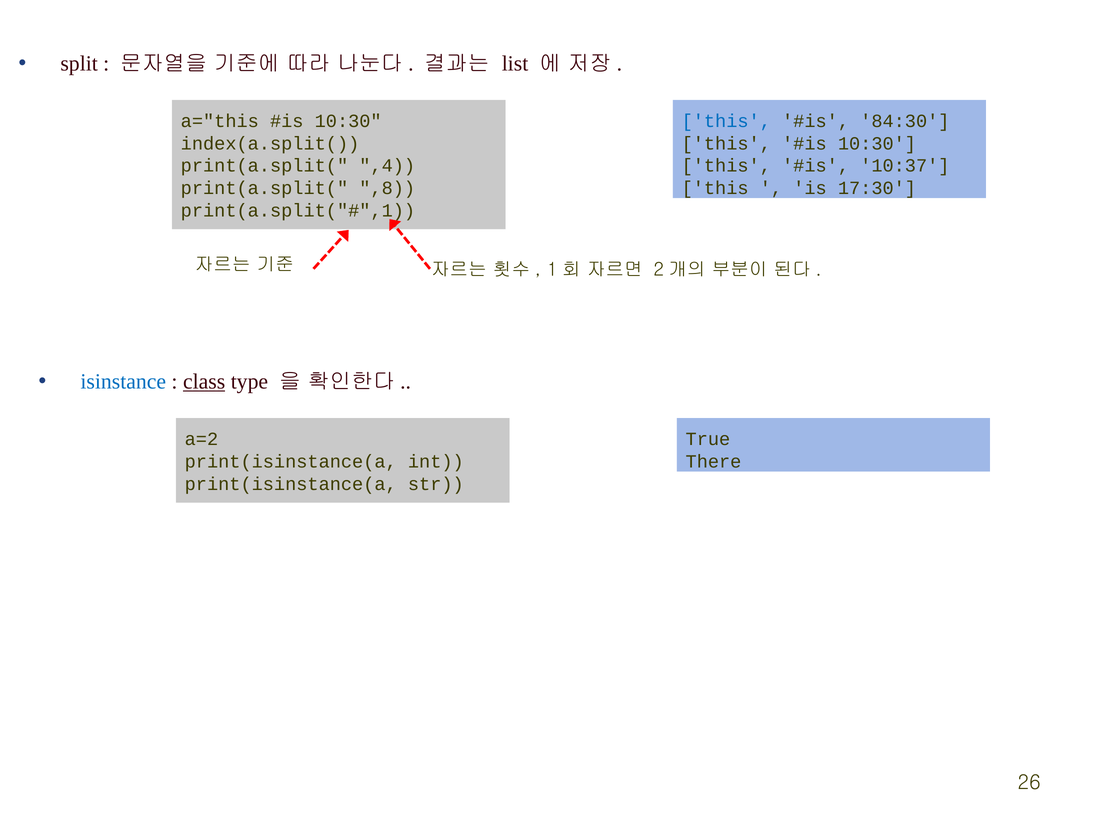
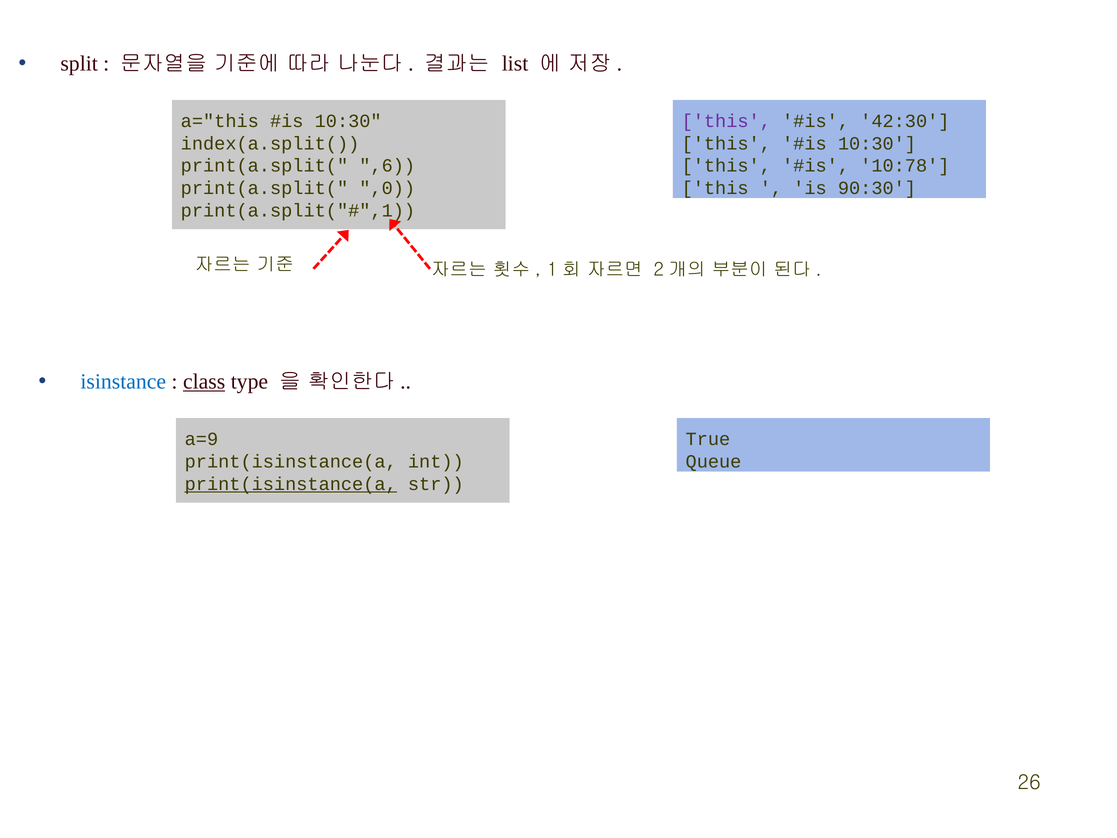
this colour: blue -> purple (726, 121)
84:30: 84:30 -> 42:30 (905, 121)
,4: ,4 -> ,6 (387, 166)
10:37: 10:37 -> 10:78 (905, 166)
,8: ,8 -> ,0 (387, 188)
17:30: 17:30 -> 90:30 (877, 188)
a=2: a=2 -> a=9 (201, 439)
There: There -> Queue (713, 462)
print(isinstance(a underline: none -> present (291, 484)
